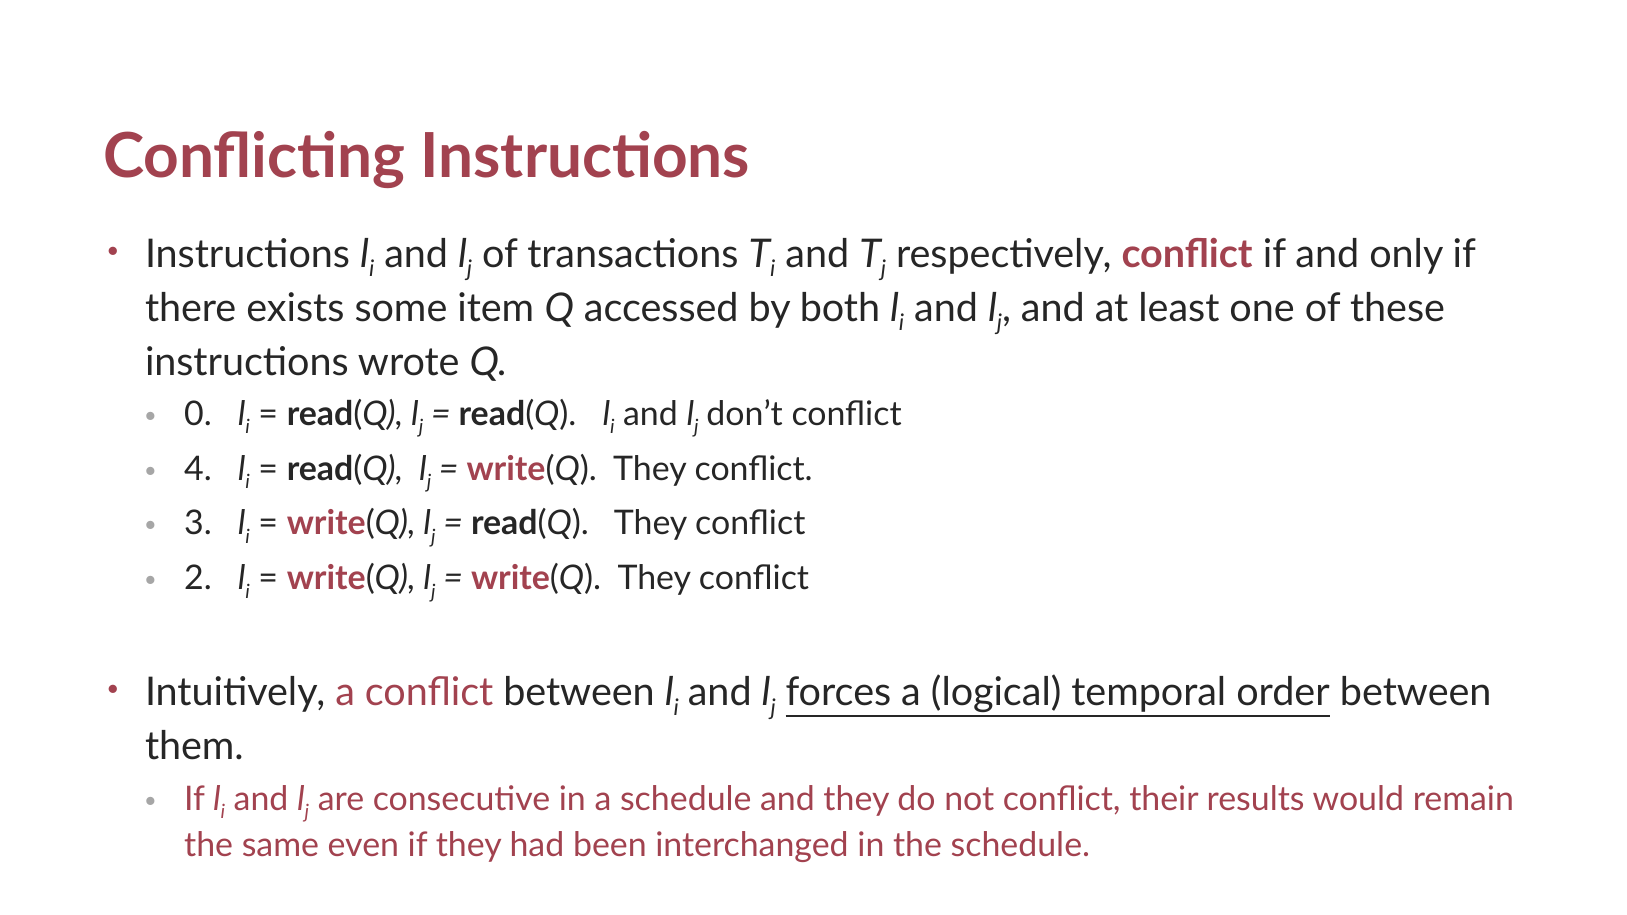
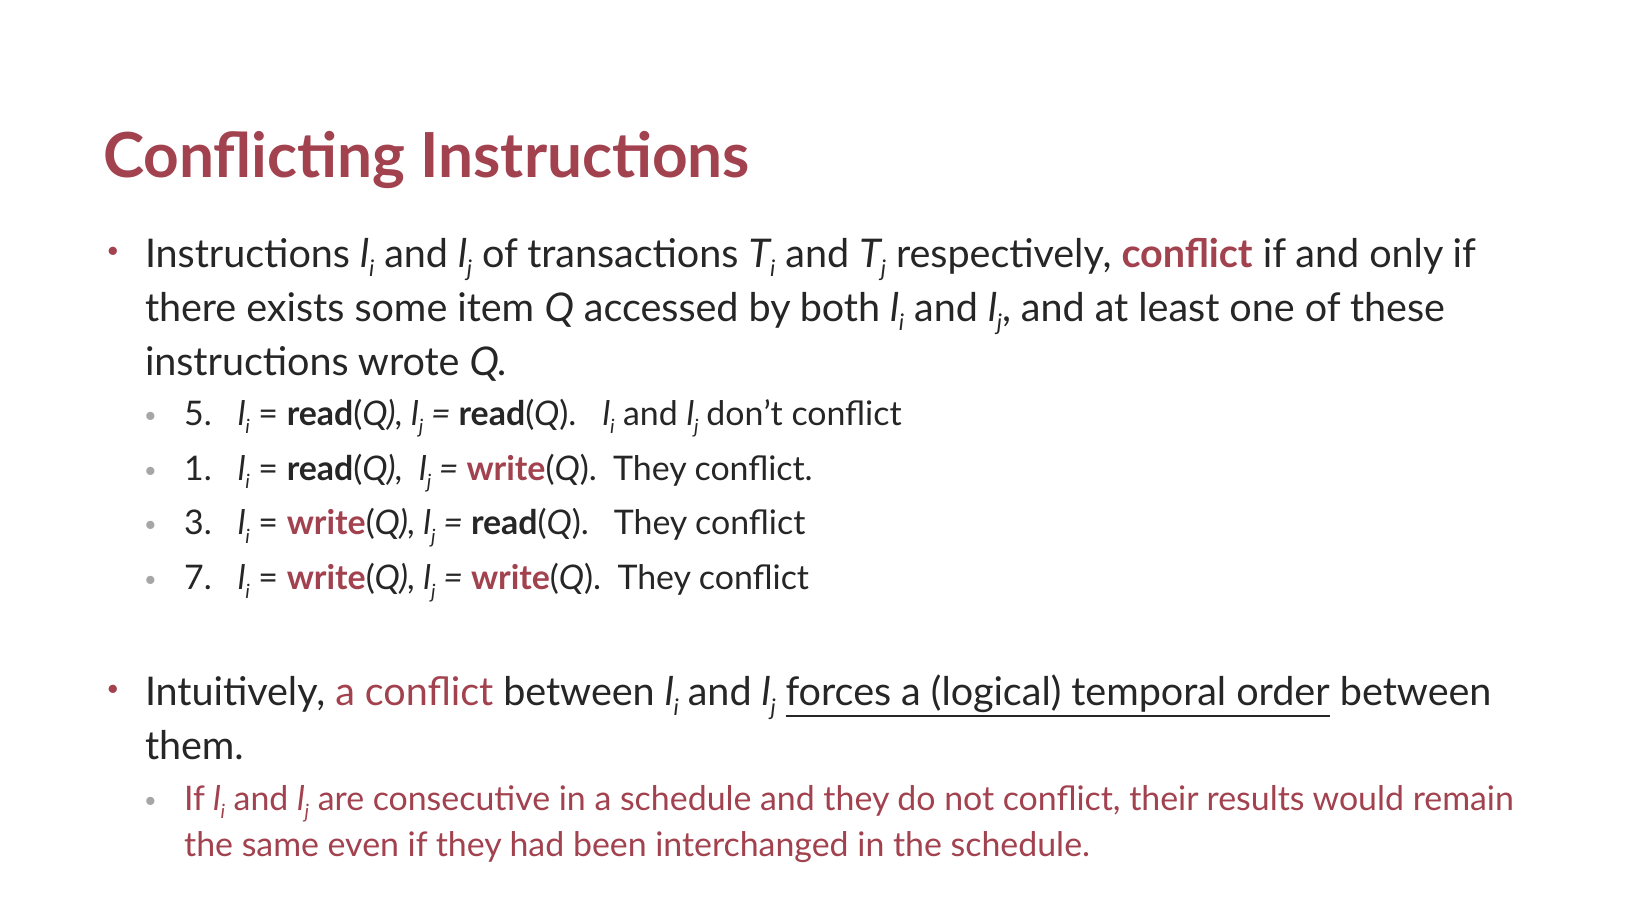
0: 0 -> 5 (198, 414)
4: 4 -> 1 (198, 469)
2: 2 -> 7 (198, 579)
